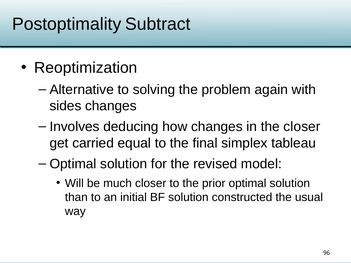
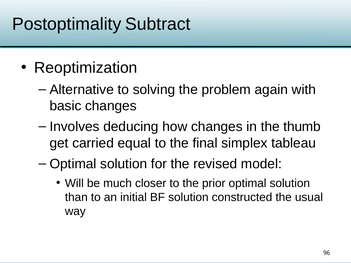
sides: sides -> basic (65, 106)
the closer: closer -> thumb (302, 127)
